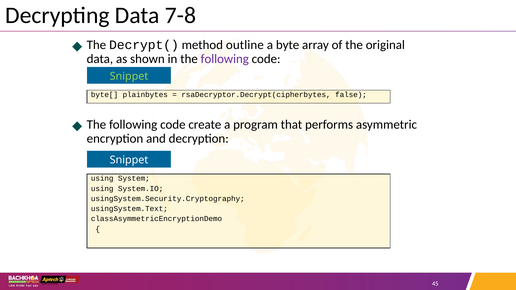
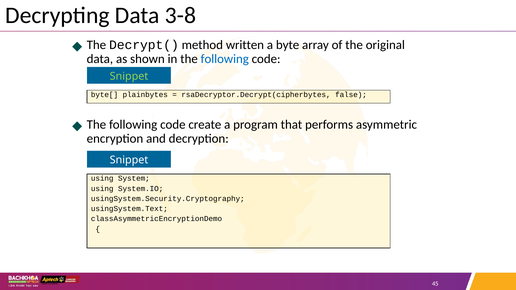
7-8: 7-8 -> 3-8 (180, 15)
outline: outline -> written (245, 45)
following colour: purple -> blue (225, 59)
